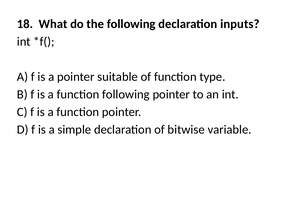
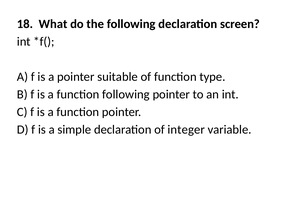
inputs: inputs -> screen (240, 24)
bitwise: bitwise -> integer (186, 130)
